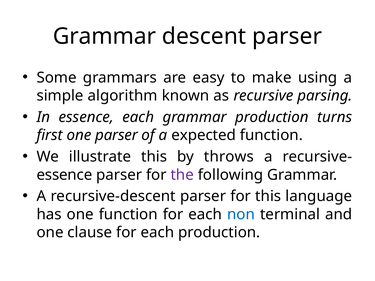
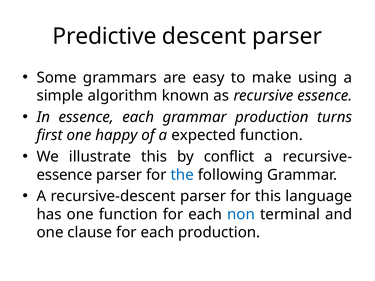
Grammar: Grammar -> Predictive (104, 36)
recursive parsing: parsing -> essence (325, 96)
one parser: parser -> happy (116, 135)
throws: throws -> conflict (229, 157)
the colour: purple -> blue (182, 175)
